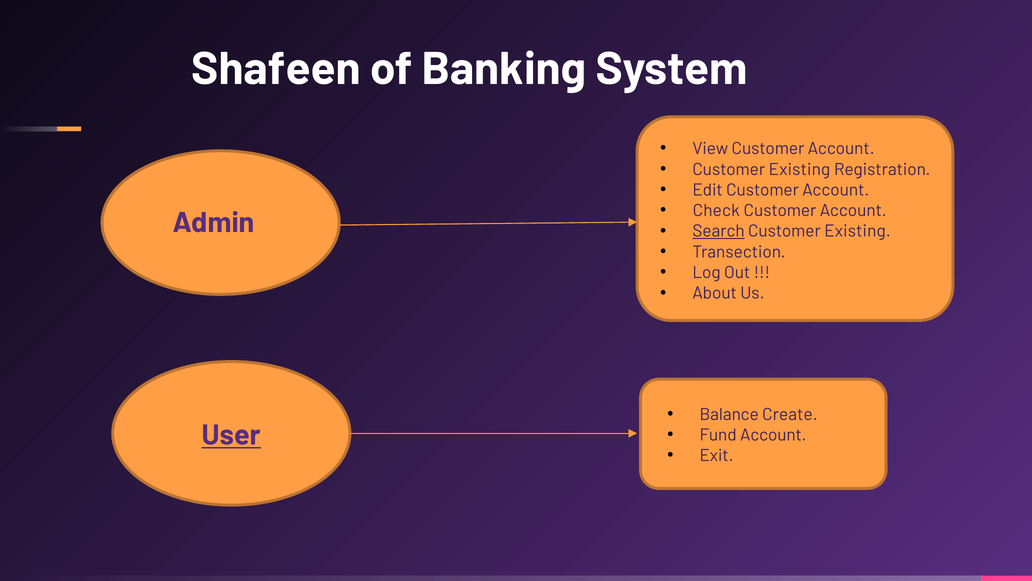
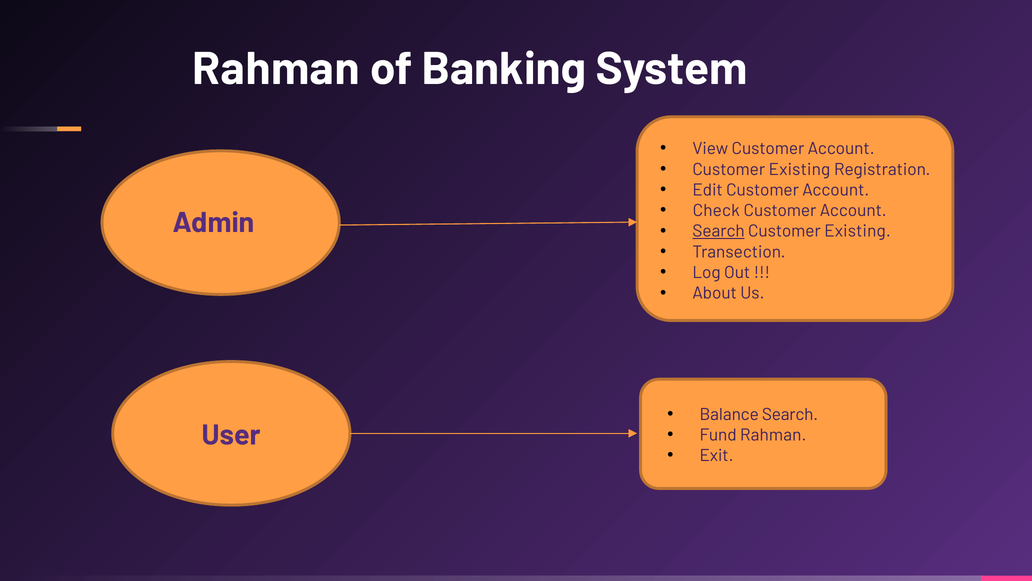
Shafeen: Shafeen -> Rahman (276, 69)
Balance Create: Create -> Search (790, 414)
User underline: present -> none (231, 435)
Fund Account: Account -> Rahman (773, 435)
